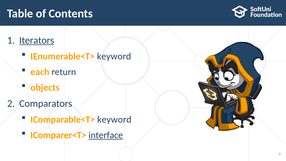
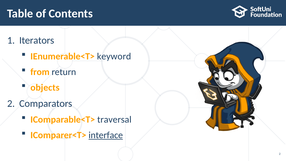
Iterators underline: present -> none (37, 40)
each: each -> from (40, 72)
IComparable<T> keyword: keyword -> traversal (114, 119)
